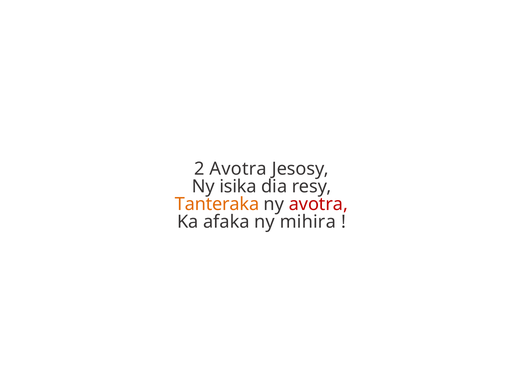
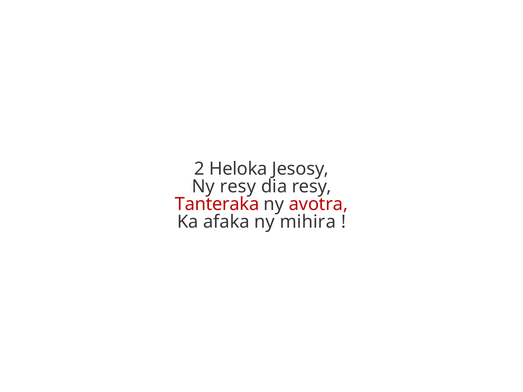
2 Avotra: Avotra -> Heloka (238, 169)
Ny isika: isika -> resy (238, 187)
Tanteraka colour: orange -> red (217, 204)
